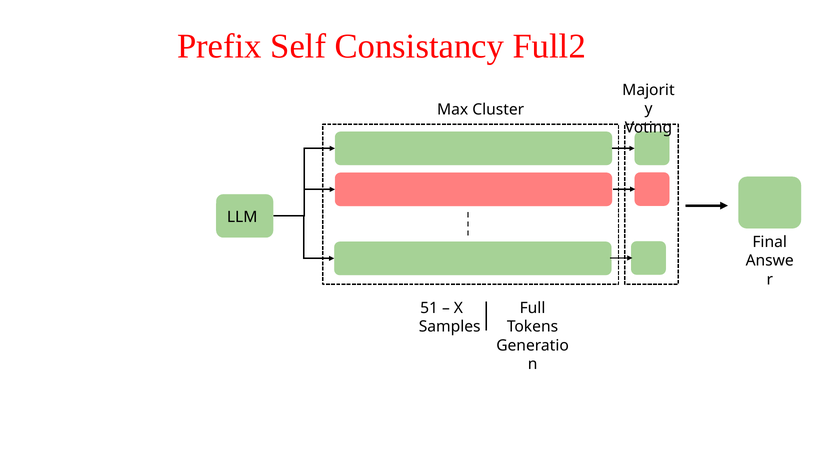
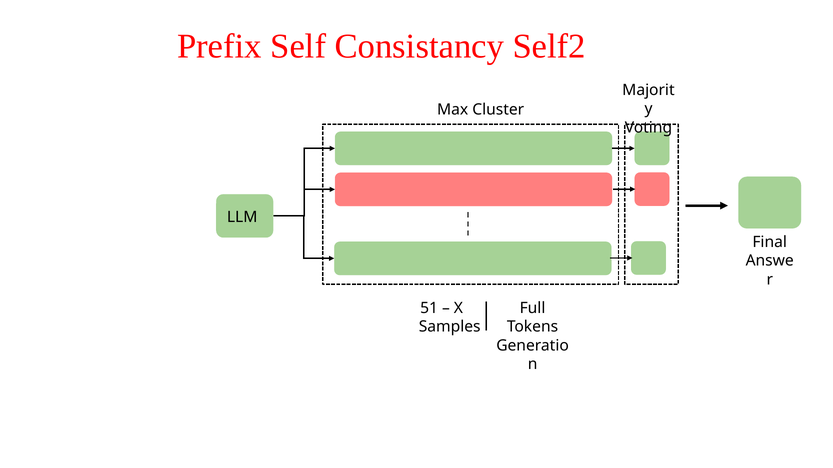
Full2: Full2 -> Self2 (549, 46)
